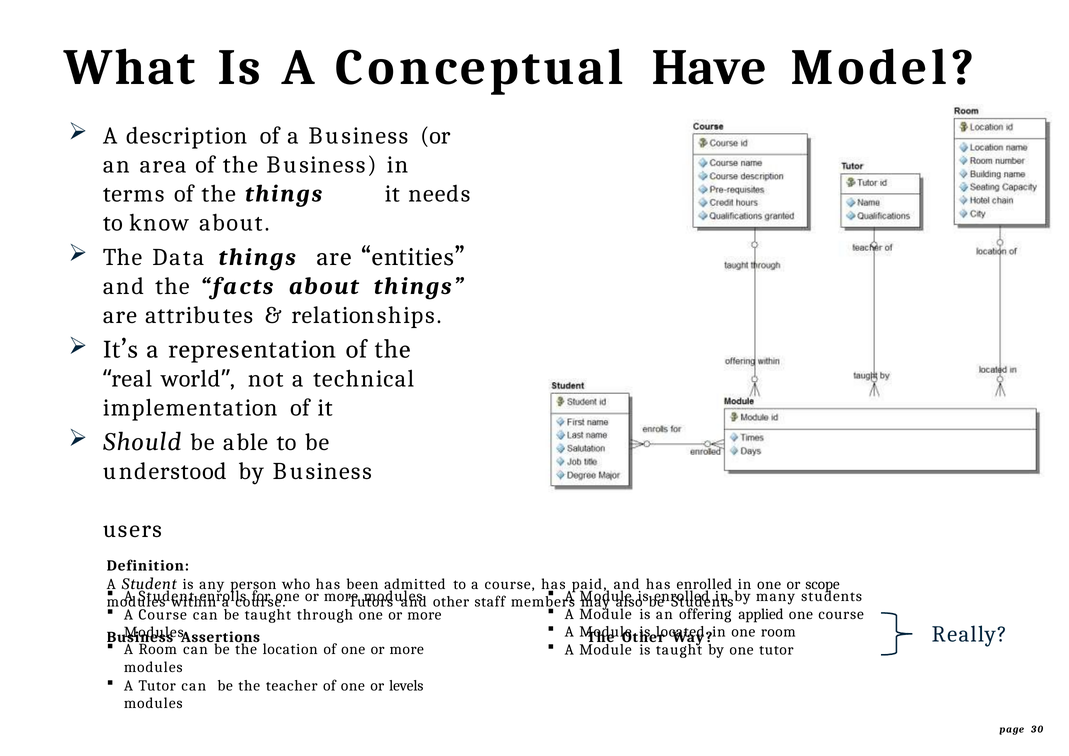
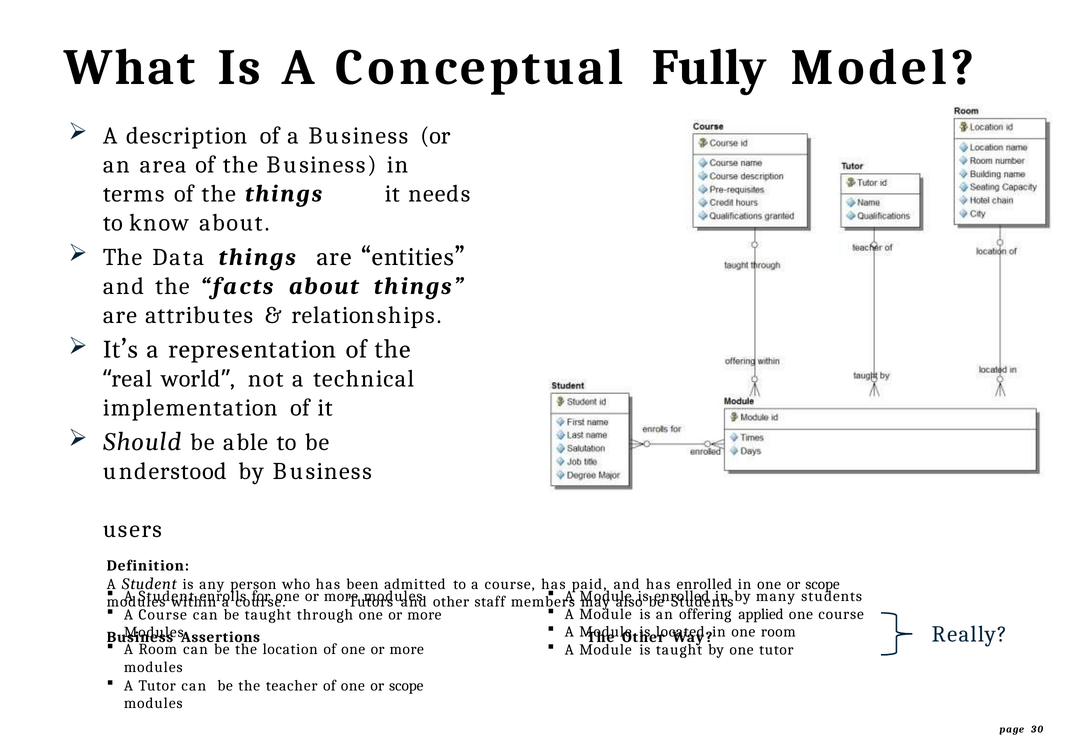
Have: Have -> Fully (709, 68)
of one or levels: levels -> scope (406, 686)
